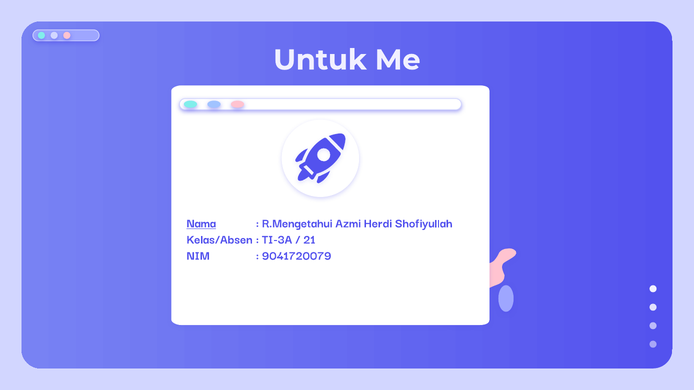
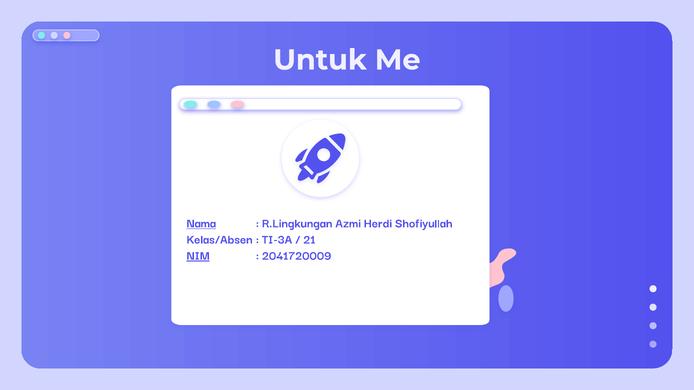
R.Mengetahui: R.Mengetahui -> R.Lingkungan (297, 223)
NIM underline: none -> present (198, 256)
9041720079: 9041720079 -> 2041720009 (297, 256)
